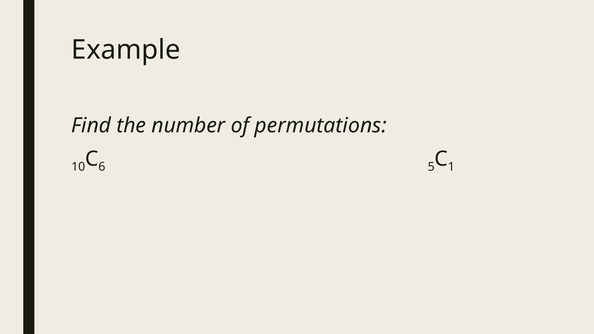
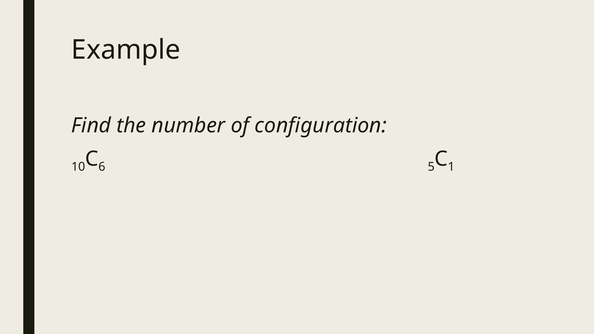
permutations: permutations -> configuration (321, 126)
